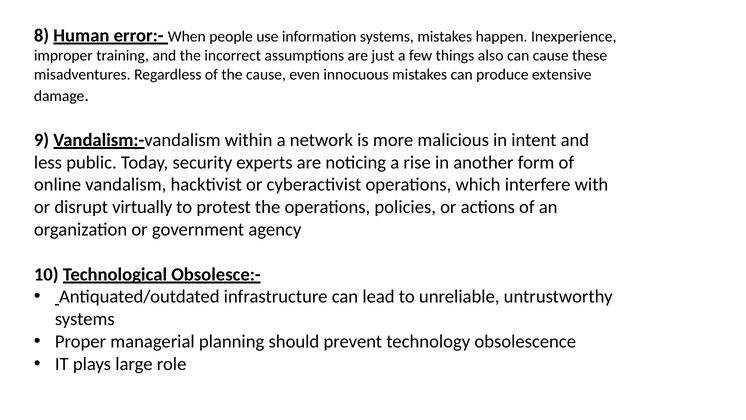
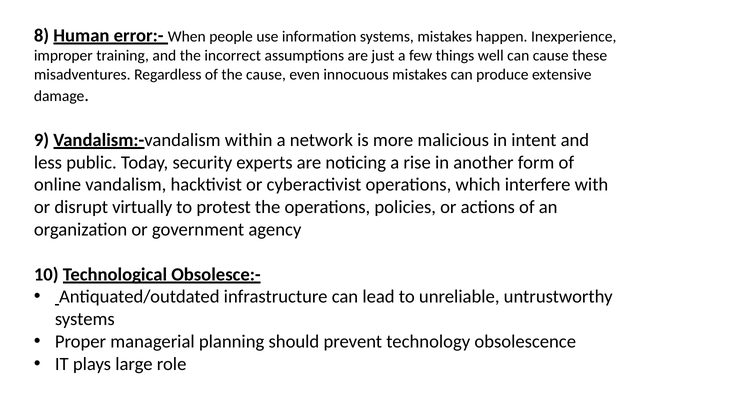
also: also -> well (491, 56)
